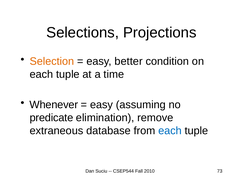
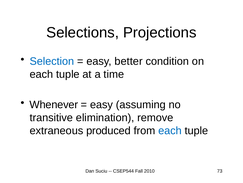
Selection colour: orange -> blue (52, 61)
predicate: predicate -> transitive (51, 117)
database: database -> produced (108, 130)
